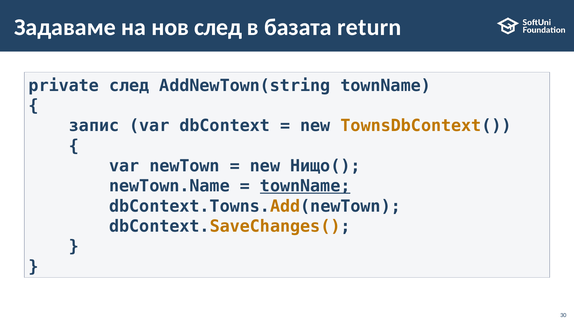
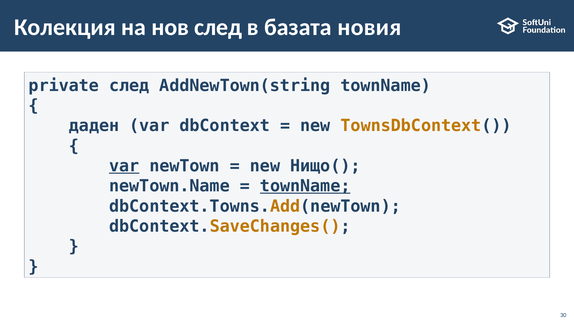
Задаваме: Задаваме -> Колекция (65, 27)
return: return -> новия (369, 27)
запис: запис -> даден (94, 126)
var underline: none -> present (124, 166)
